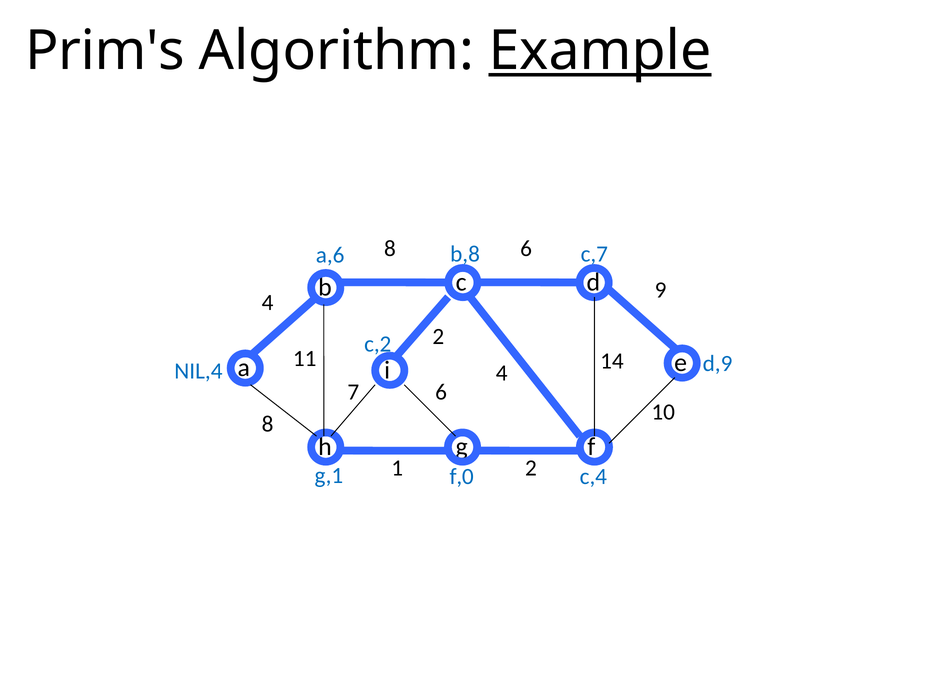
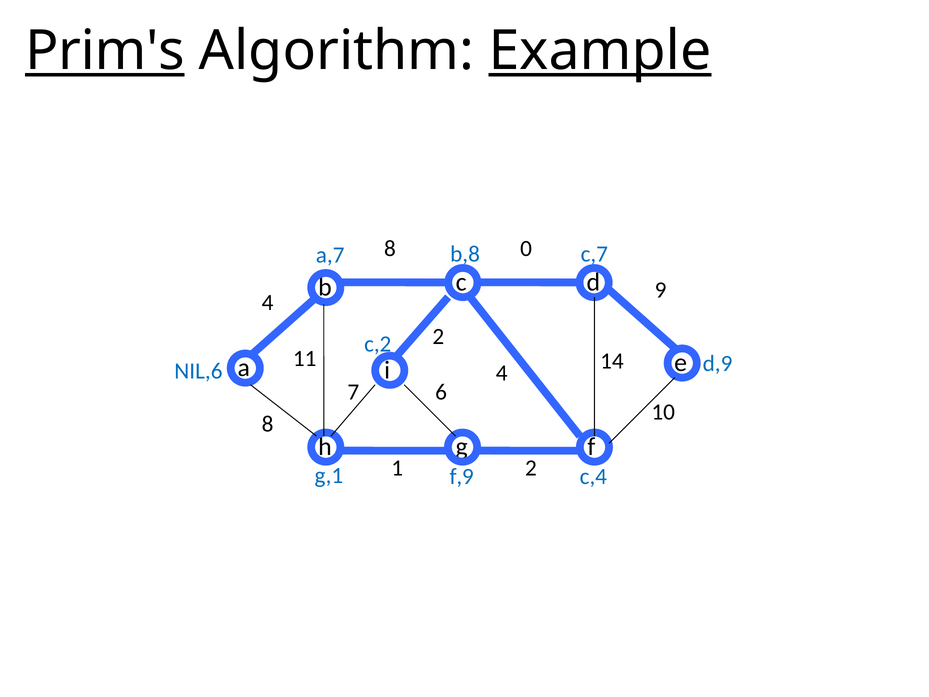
Prim's underline: none -> present (105, 51)
8 6: 6 -> 0 (526, 249)
a,6: a,6 -> a,7 (330, 255)
NIL,4: NIL,4 -> NIL,6 (198, 371)
f,0: f,0 -> f,9 (462, 476)
